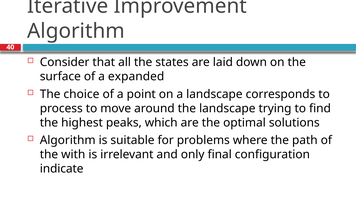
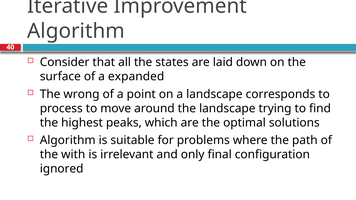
choice: choice -> wrong (81, 94)
indicate: indicate -> ignored (62, 169)
